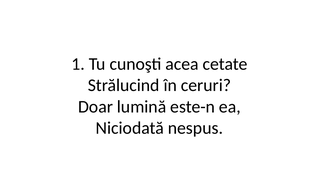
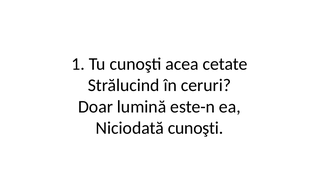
Niciodată nespus: nespus -> cunoşti (196, 128)
